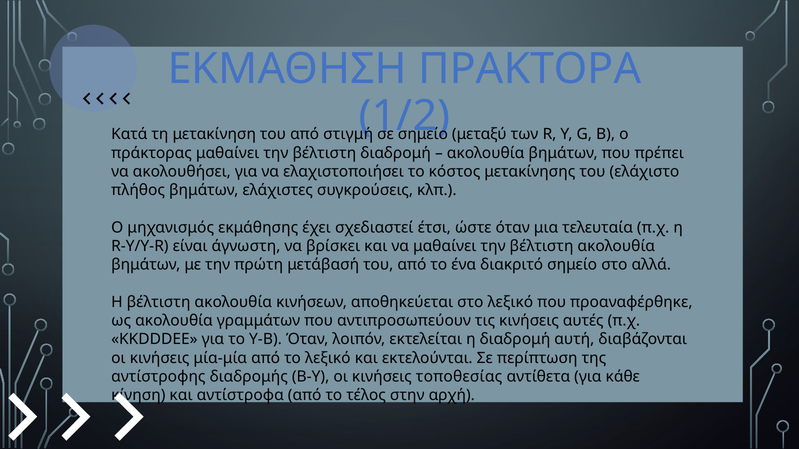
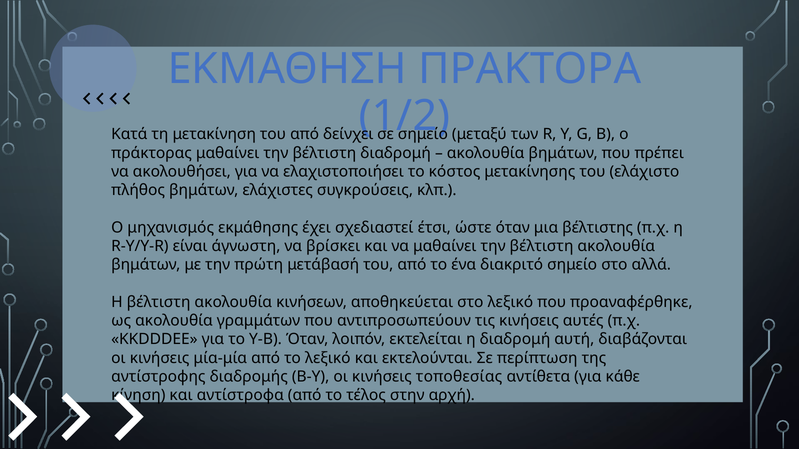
στιγμή: στιγμή -> δείνχει (348, 135)
τελευταία: τελευταία -> βέλτιστης (598, 228)
